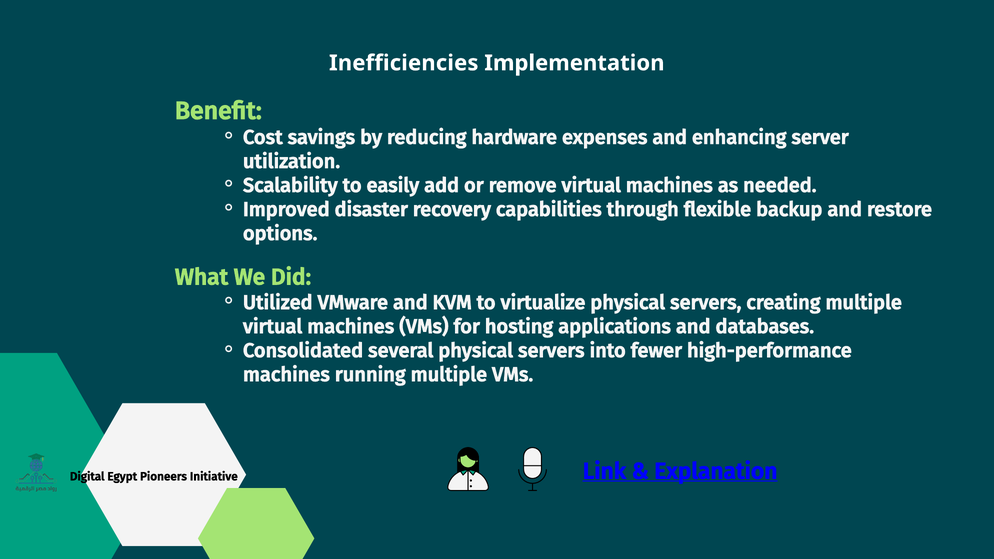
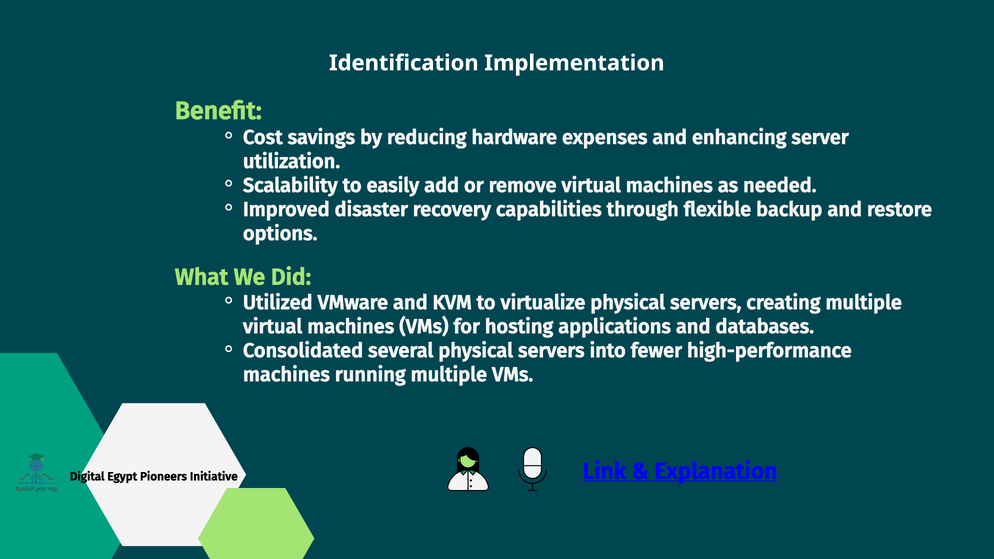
Inefficiencies: Inefficiencies -> Identification (404, 63)
